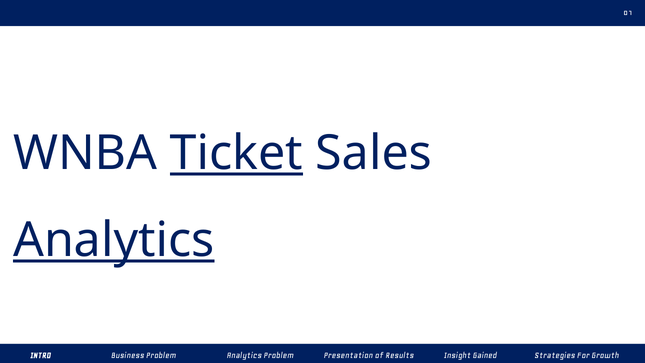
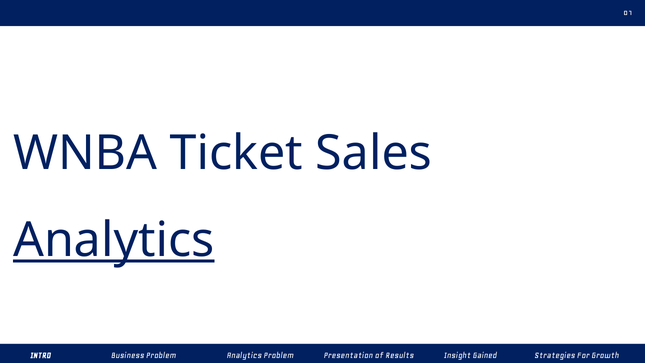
Ticket underline: present -> none (236, 153)
